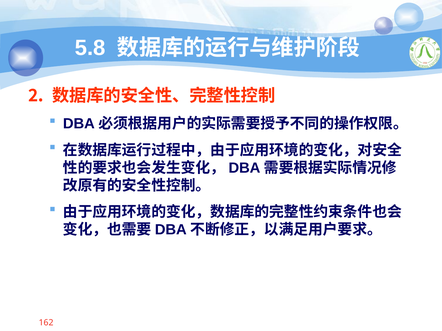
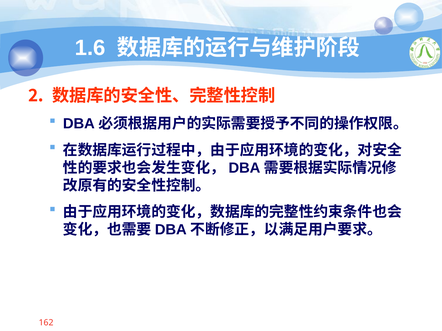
5.8: 5.8 -> 1.6 (90, 48)
